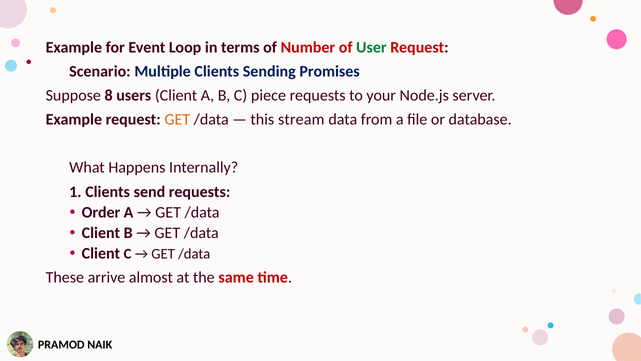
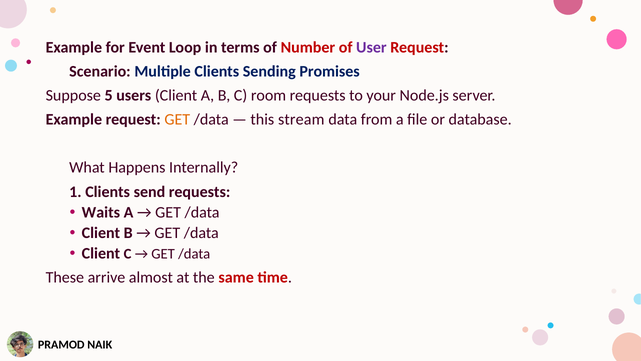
User colour: green -> purple (371, 48)
8: 8 -> 5 (109, 96)
piece: piece -> room (269, 96)
Order: Order -> Waits (101, 212)
